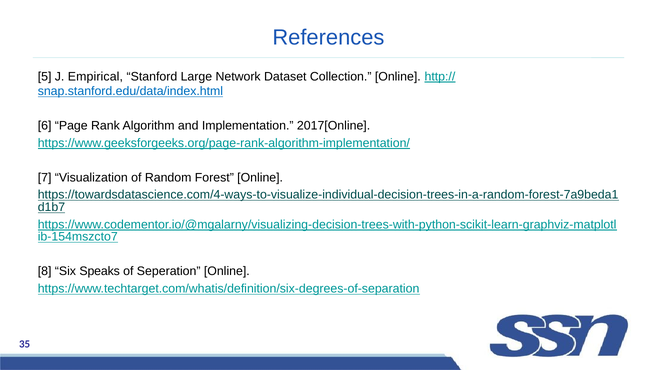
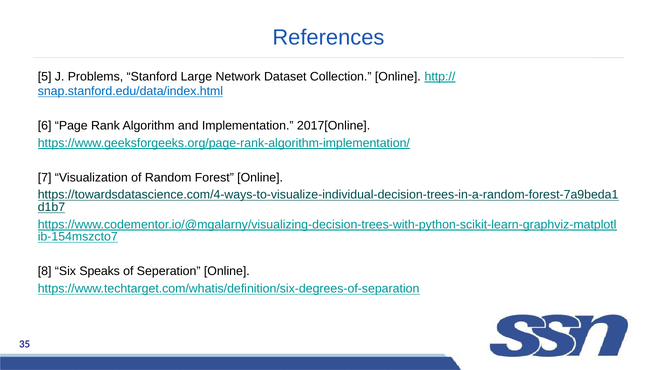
Empirical: Empirical -> Problems (95, 76)
